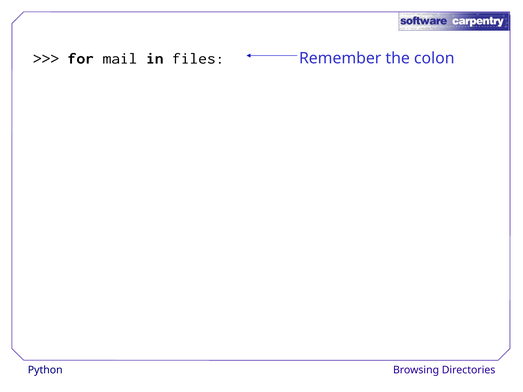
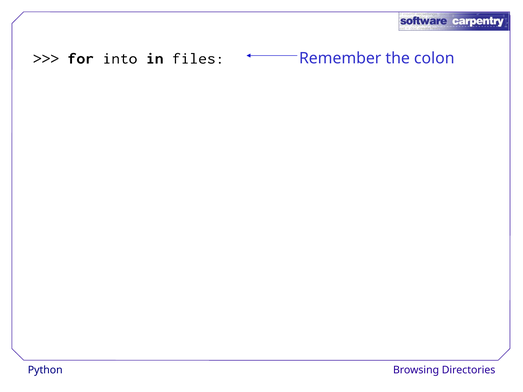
mail: mail -> into (120, 58)
